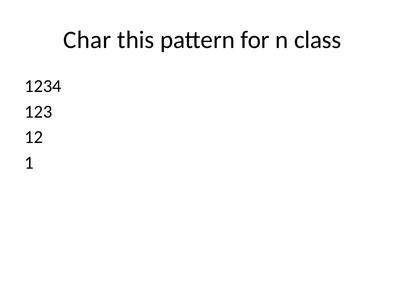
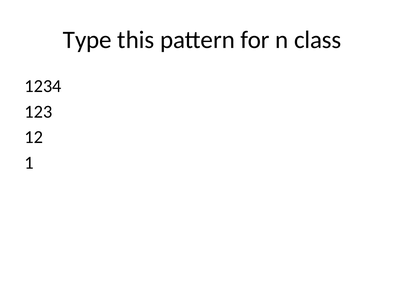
Char: Char -> Type (87, 40)
